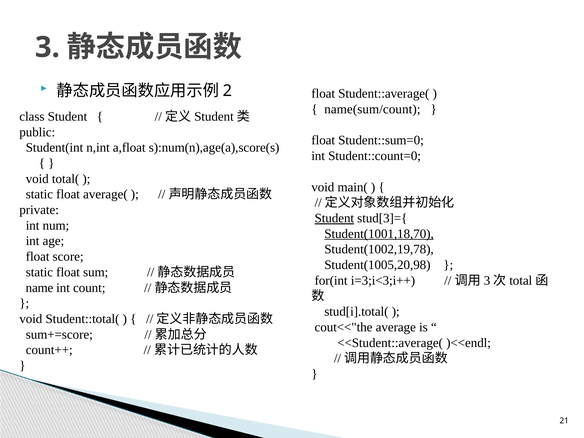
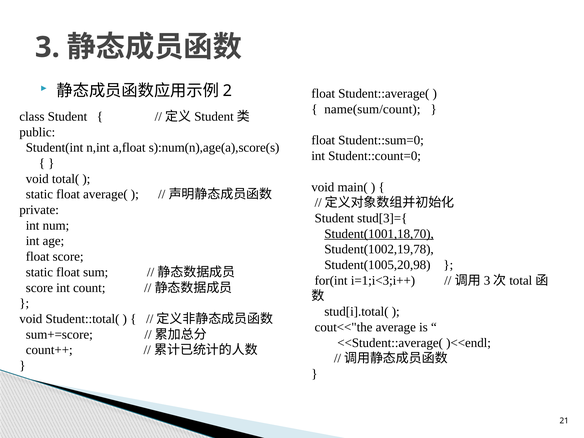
Student underline: present -> none (334, 218)
i=3;i<3;i++: i=3;i<3;i++ -> i=1;i<3;i++ (383, 280)
name: name -> score (39, 288)
